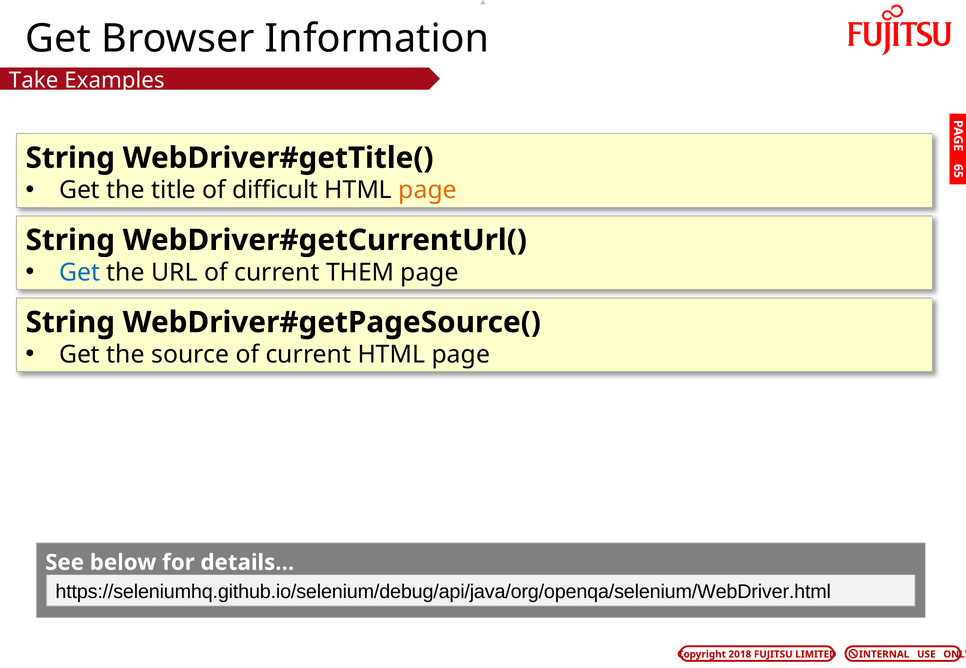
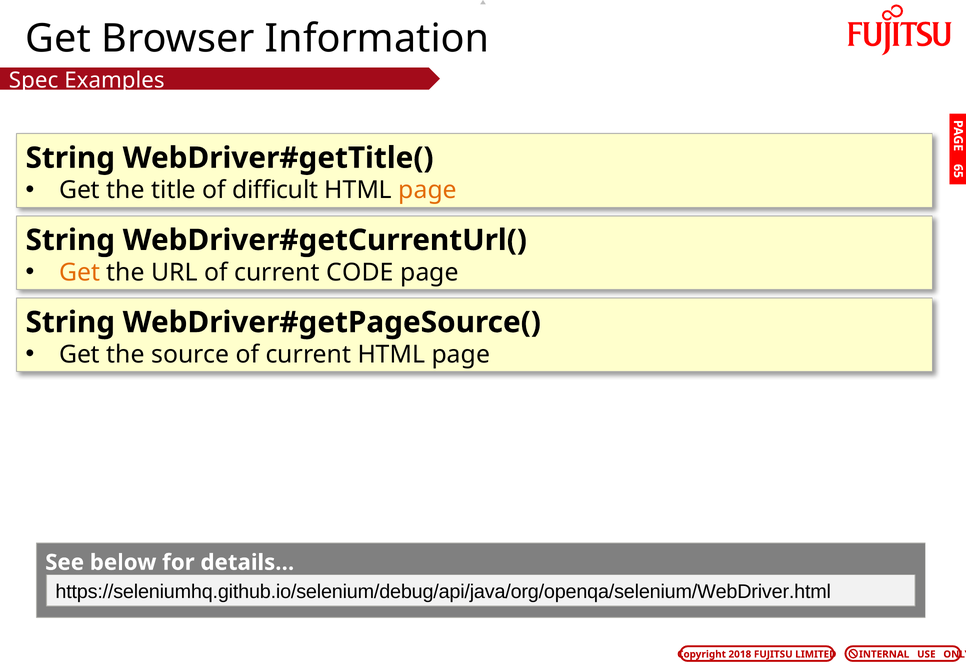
Take: Take -> Spec (34, 80)
Get colour: blue -> orange (79, 273)
THEM: THEM -> CODE (360, 273)
